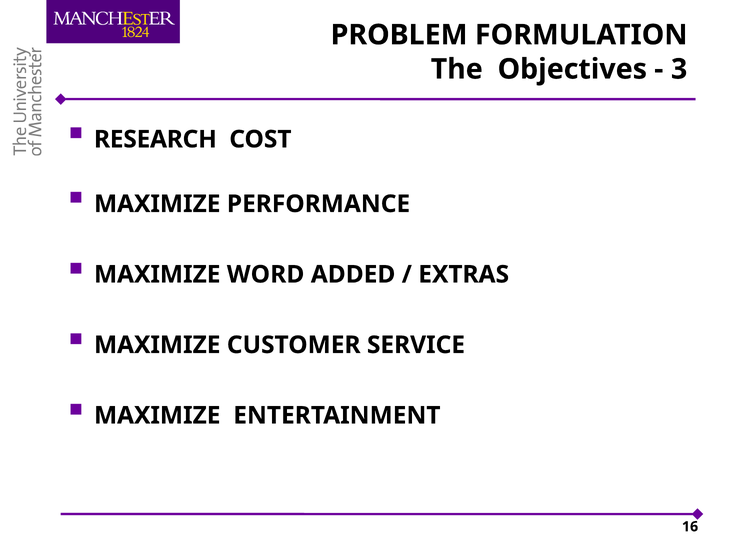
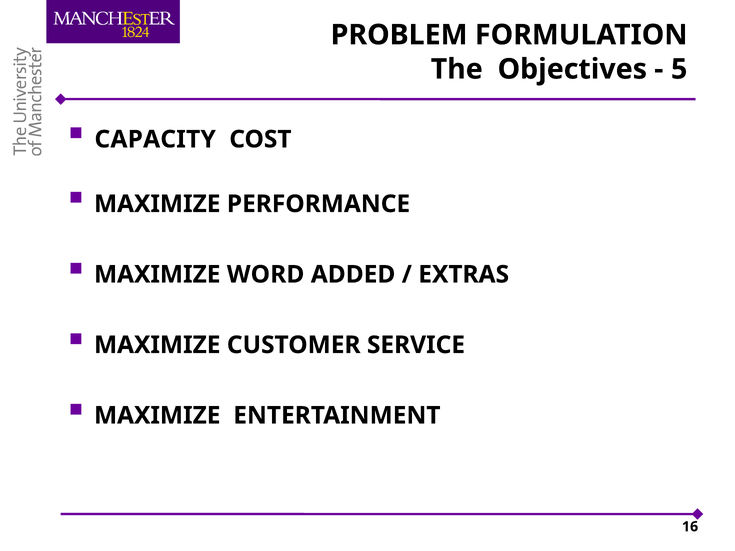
3: 3 -> 5 (679, 69)
RESEARCH: RESEARCH -> CAPACITY (155, 139)
